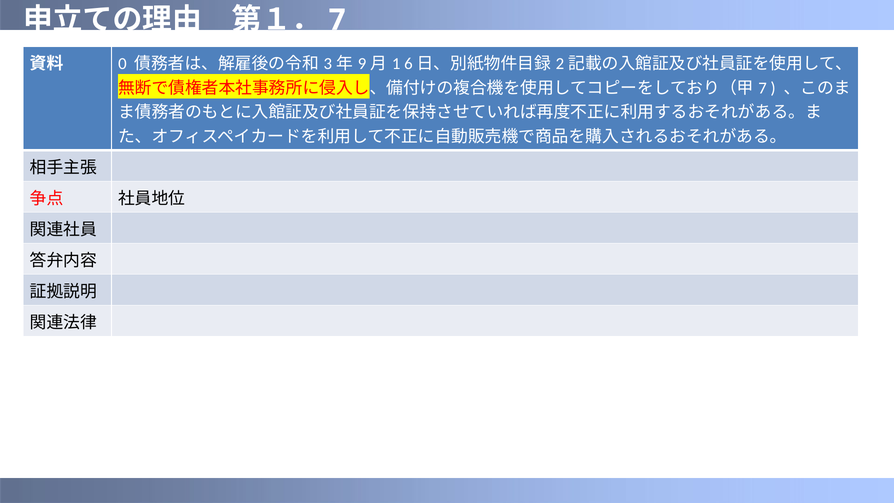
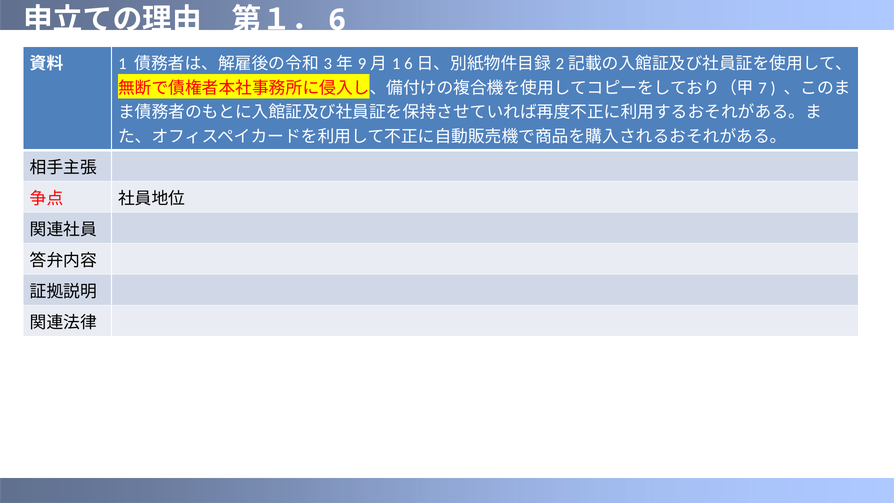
7: 7 -> 6 (337, 20)
0: 0 -> 1 (122, 64)
